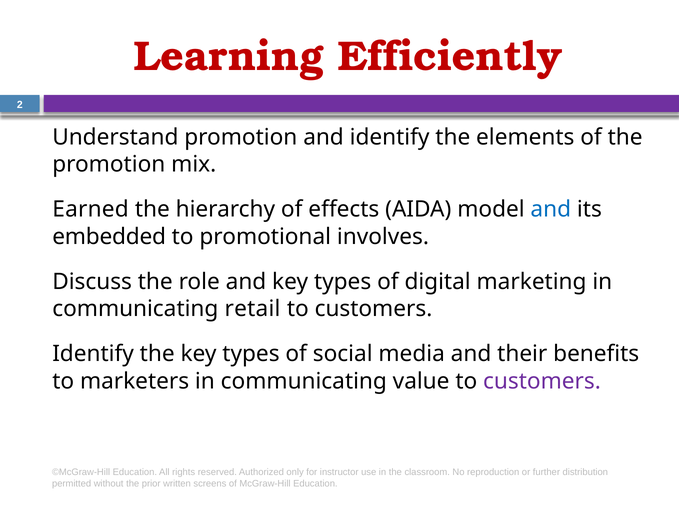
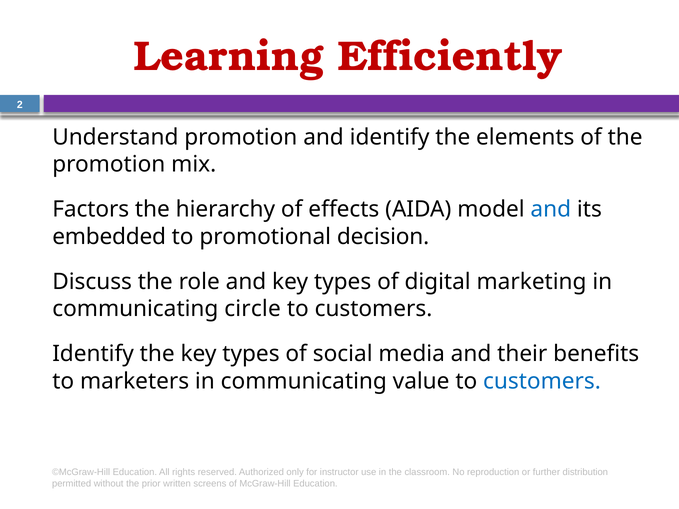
Earned: Earned -> Factors (91, 210)
involves: involves -> decision (383, 237)
retail: retail -> circle (253, 309)
customers colour: purple -> blue (542, 381)
